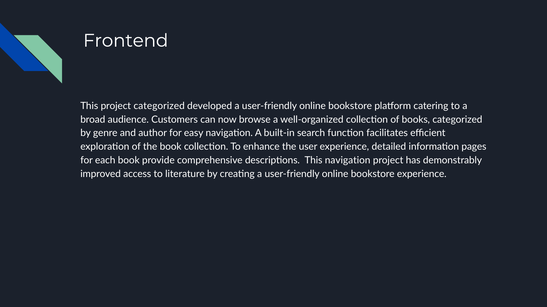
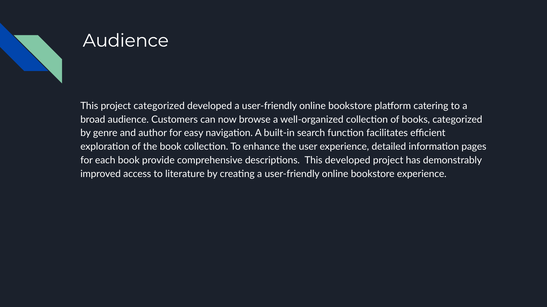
Frontend: Frontend -> Audience (126, 41)
This navigation: navigation -> developed (348, 161)
